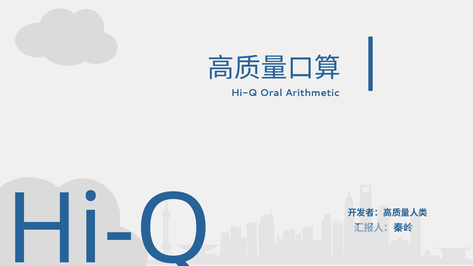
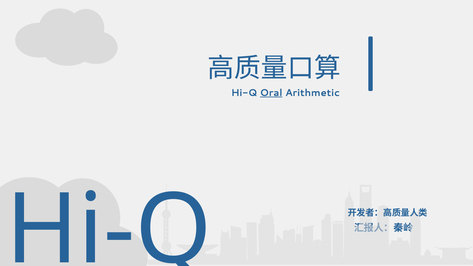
Oral underline: none -> present (271, 93)
